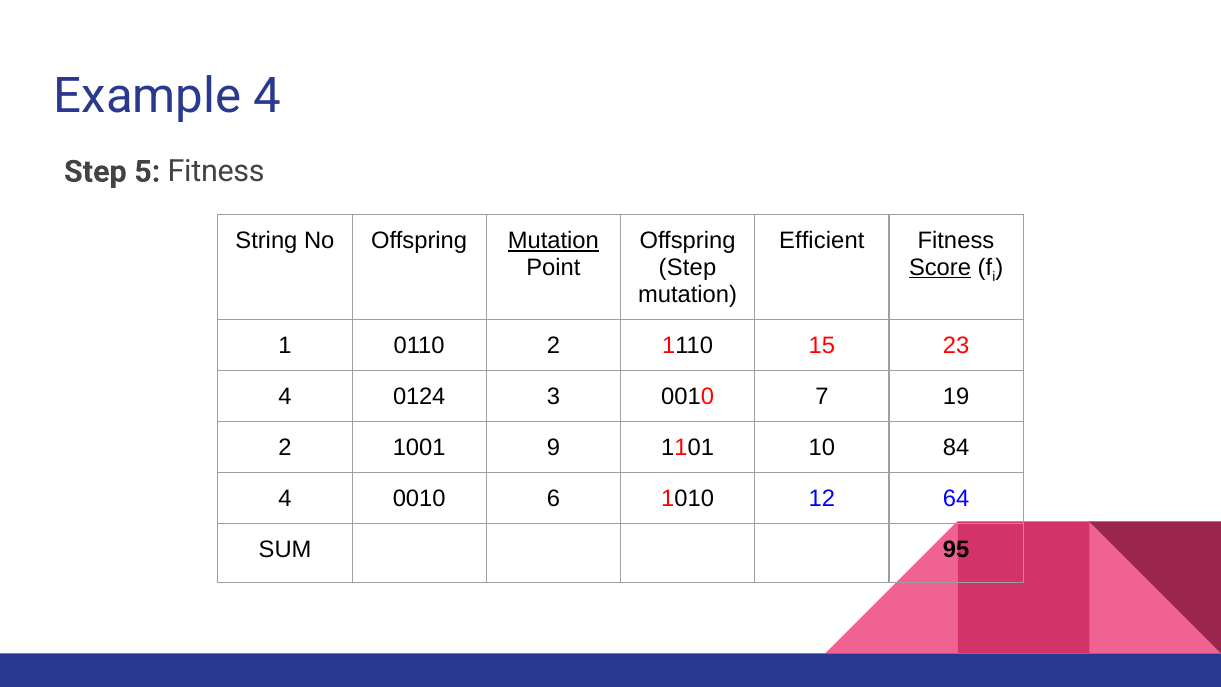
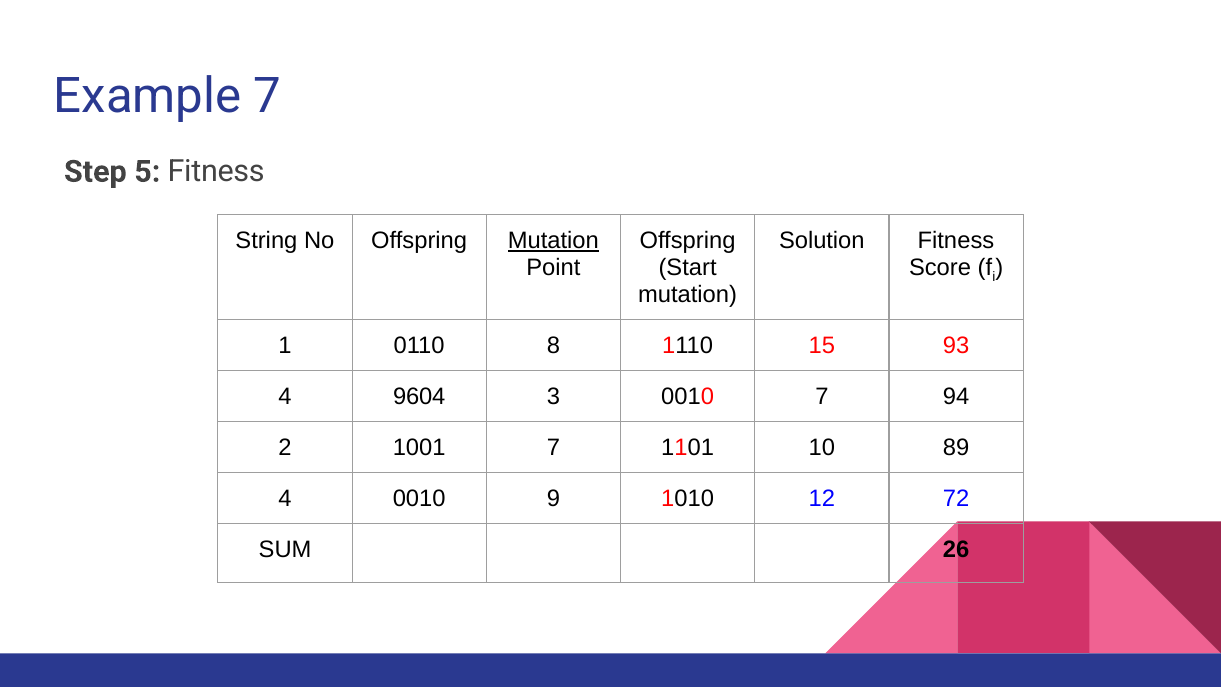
Example 4: 4 -> 7 (268, 97)
Efficient: Efficient -> Solution (822, 241)
Step: Step -> Start (688, 267)
Score underline: present -> none (940, 267)
0110 2: 2 -> 8 (553, 345)
23: 23 -> 93 (956, 345)
0124: 0124 -> 9604 (419, 396)
19: 19 -> 94 (956, 396)
1001 9: 9 -> 7 (553, 447)
84: 84 -> 89 (956, 447)
6: 6 -> 9 (553, 498)
64: 64 -> 72 (956, 498)
95: 95 -> 26 (956, 549)
